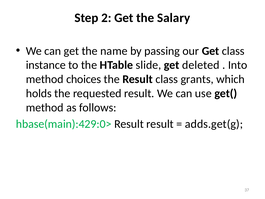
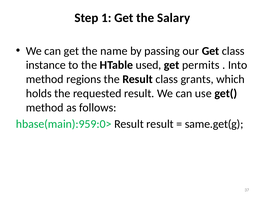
2: 2 -> 1 (106, 18)
slide: slide -> used (149, 65)
deleted: deleted -> permits (201, 65)
choices: choices -> regions (84, 79)
hbase(main):429:0>: hbase(main):429:0> -> hbase(main):959:0> (64, 124)
adds.get(g: adds.get(g -> same.get(g (214, 124)
